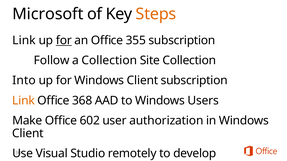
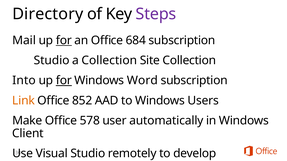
Microsoft: Microsoft -> Directory (48, 14)
Steps colour: orange -> purple (156, 14)
Link: Link -> Mail (24, 40)
355: 355 -> 684 (136, 40)
Follow: Follow -> Studio (52, 61)
for underline: none -> present (64, 81)
Client: Client -> Word (142, 81)
368: 368 -> 852 (82, 101)
602: 602 -> 578 (90, 121)
authorization: authorization -> automatically (166, 121)
